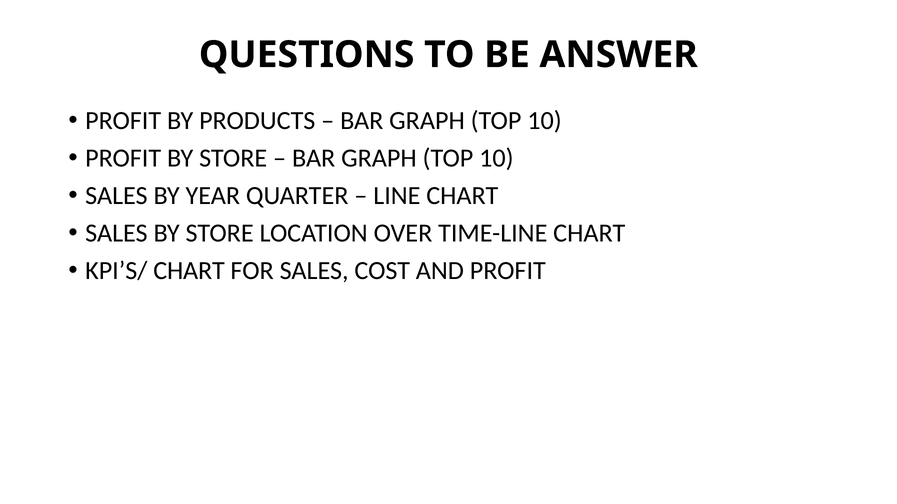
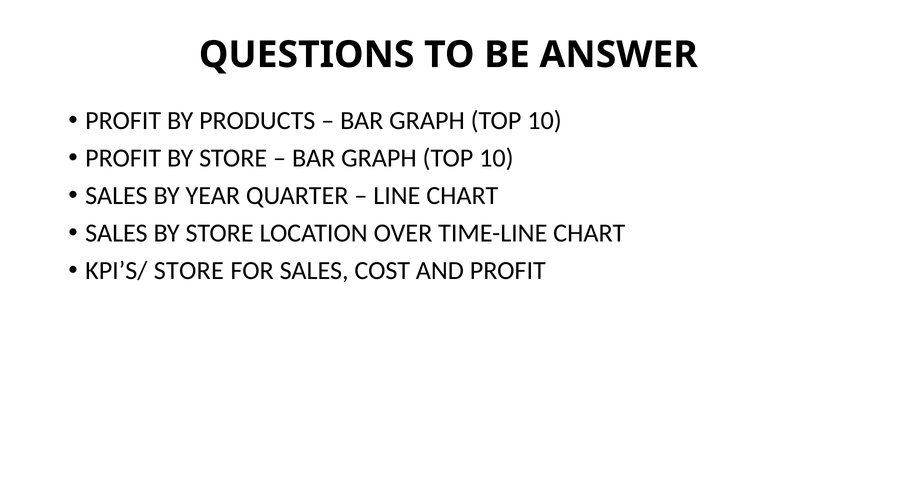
KPI’S/ CHART: CHART -> STORE (189, 271)
